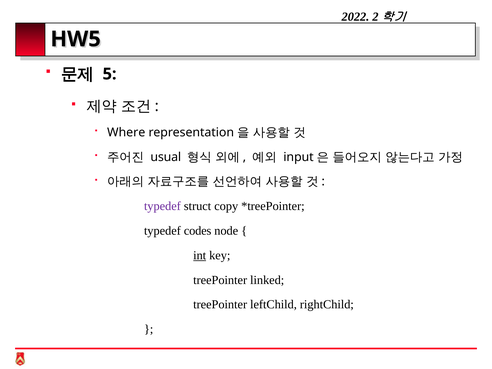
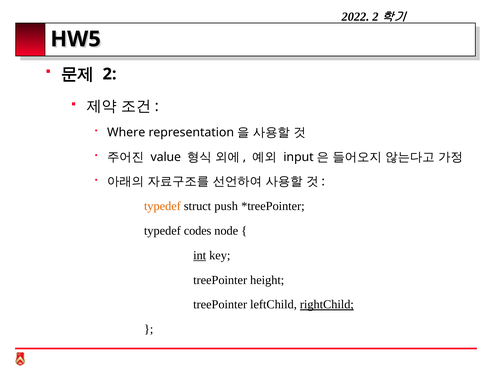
5: 5 -> 2 (110, 74)
usual: usual -> value (166, 157)
typedef colour: purple -> orange (162, 206)
copy: copy -> push (226, 206)
linked: linked -> height (267, 280)
rightChild underline: none -> present (327, 305)
